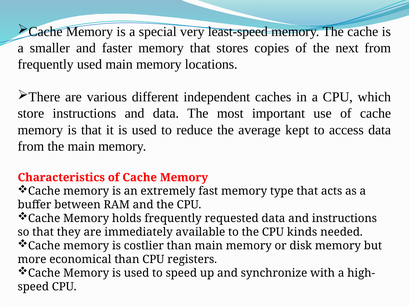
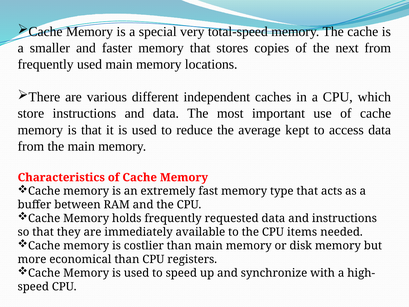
least-speed: least-speed -> total-speed (238, 32)
kinds: kinds -> items (302, 232)
